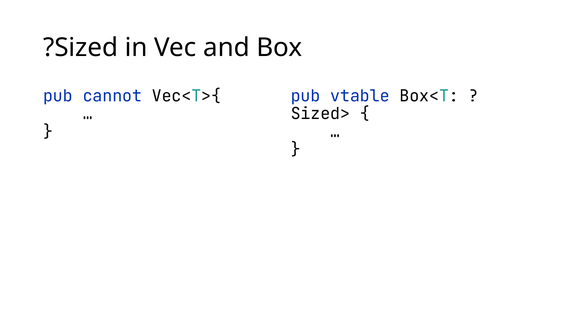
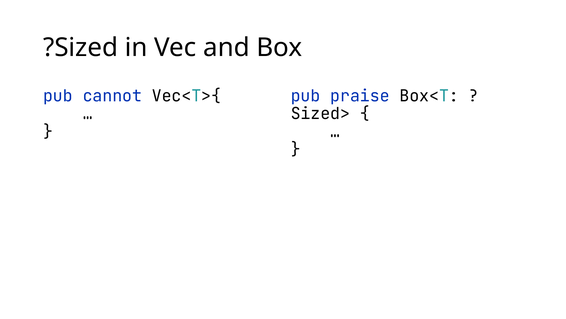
vtable: vtable -> praise (360, 96)
